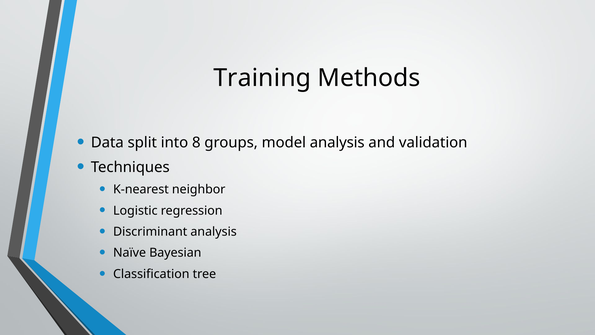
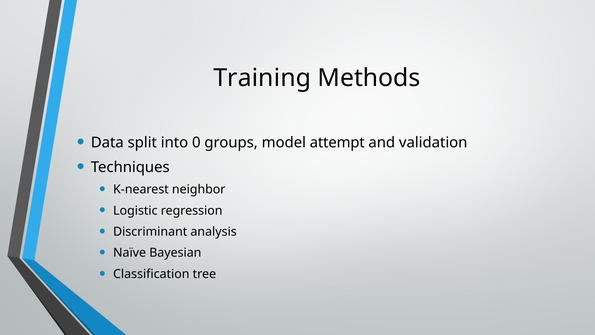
8: 8 -> 0 (196, 142)
model analysis: analysis -> attempt (337, 142)
